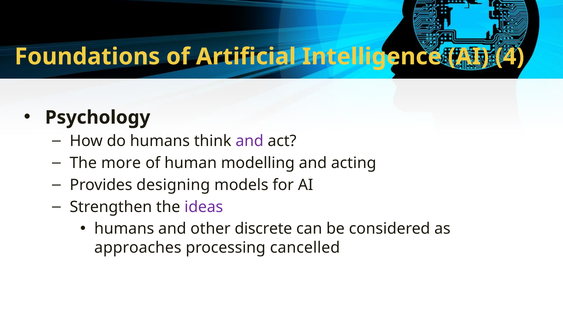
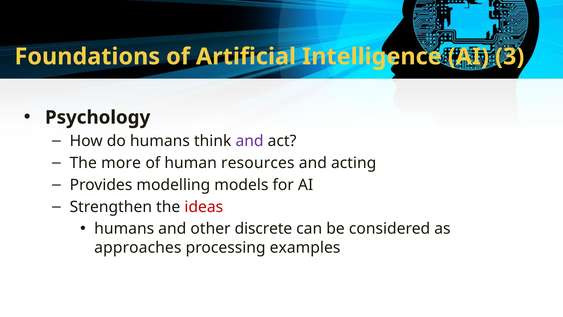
4: 4 -> 3 (510, 57)
modelling: modelling -> resources (258, 163)
designing: designing -> modelling (173, 185)
ideas colour: purple -> red (204, 207)
cancelled: cancelled -> examples (305, 247)
